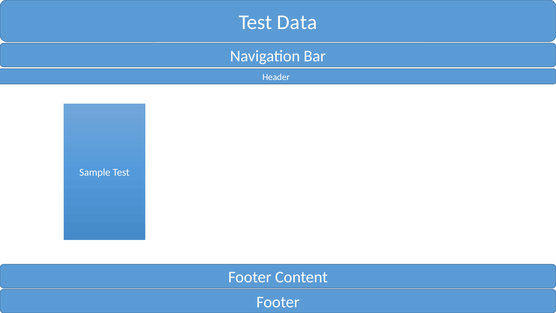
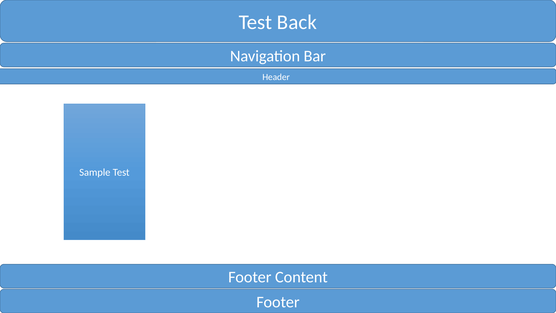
Data: Data -> Back (297, 22)
